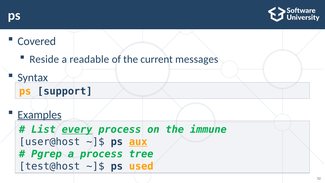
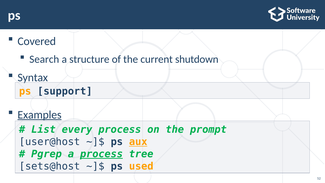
Reside: Reside -> Search (44, 59)
readable: readable -> structure (89, 59)
messages: messages -> shutdown (197, 59)
every underline: present -> none (77, 130)
immune: immune -> prompt (208, 130)
process underline: none -> present (101, 154)
test@host: test@host -> sets@host (50, 166)
